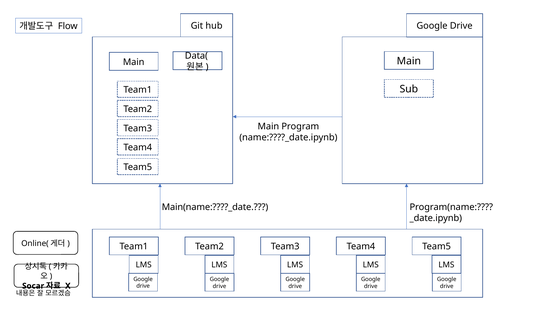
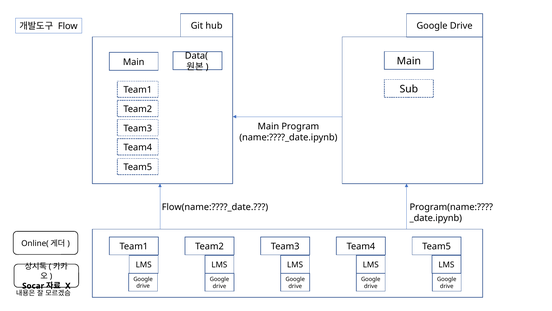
Main(name:????_date: Main(name:????_date -> Flow(name:????_date (215, 207)
